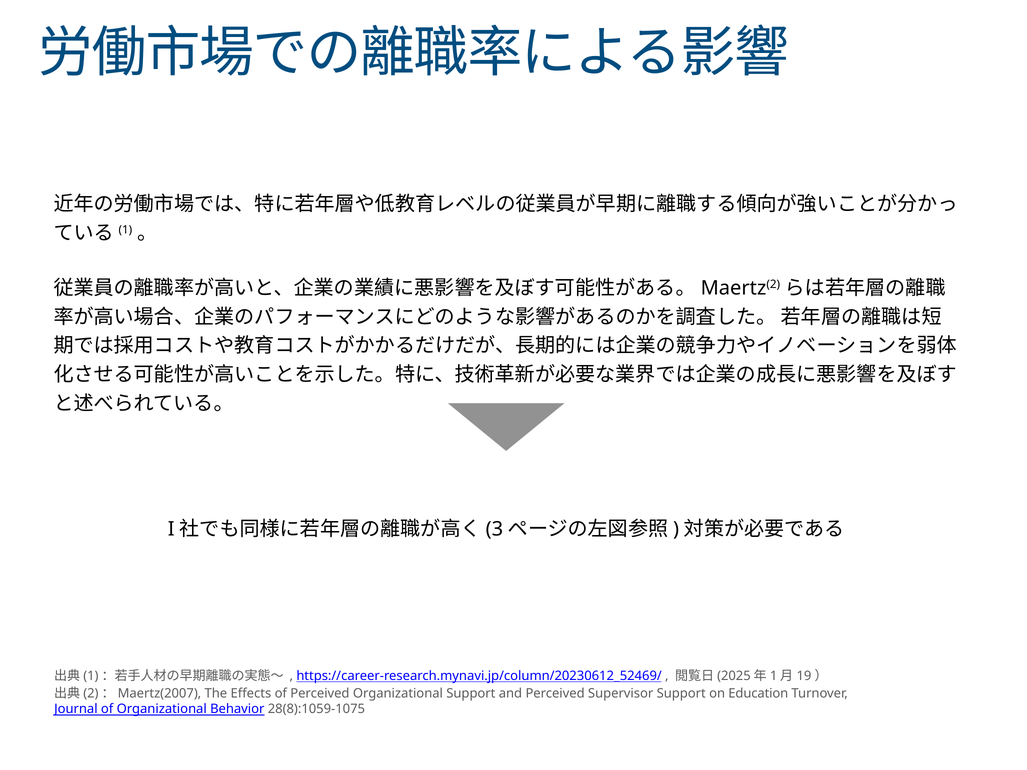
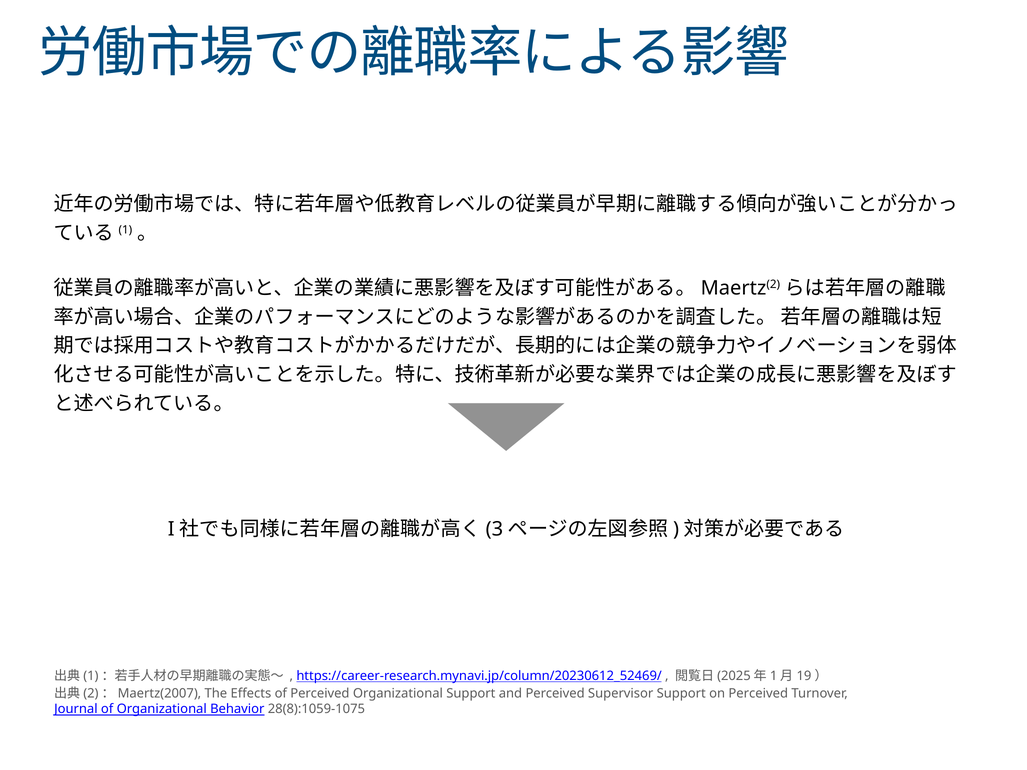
on Education: Education -> Perceived (758, 694)
